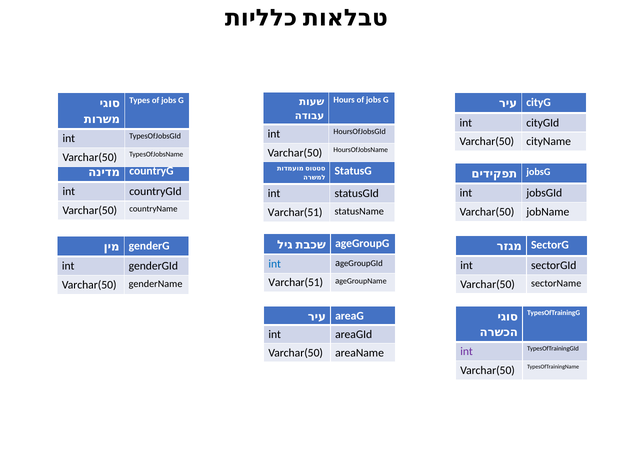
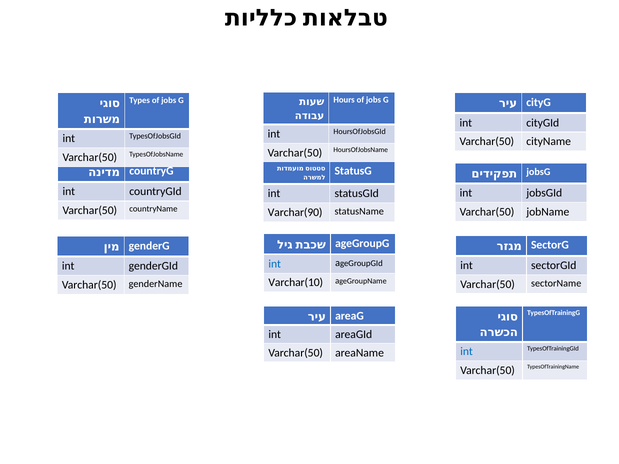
Varchar(51: Varchar(51 -> Varchar(90 (295, 213)
Varchar(51: Varchar(51 -> Varchar(10 (296, 283)
int colour: purple -> blue (467, 352)
